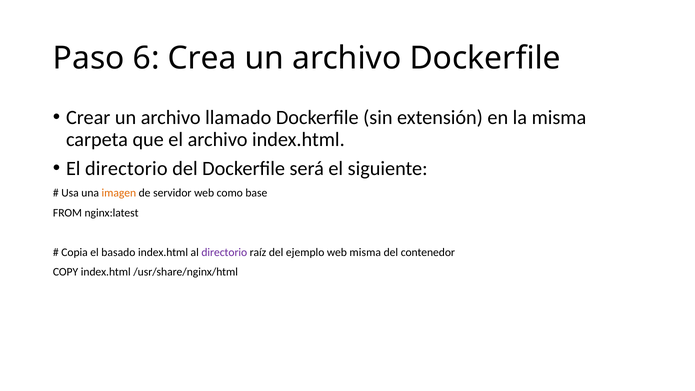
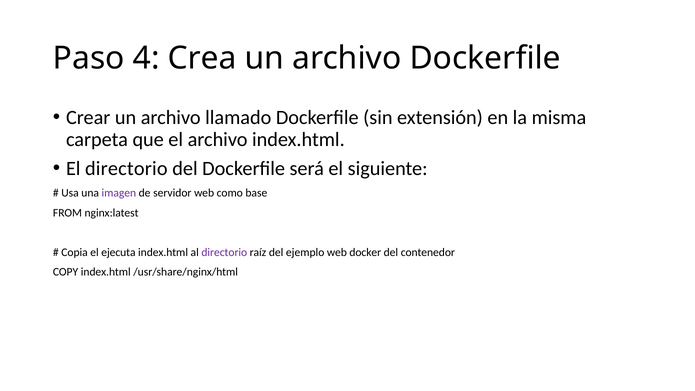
6: 6 -> 4 (146, 58)
imagen colour: orange -> purple (119, 193)
basado: basado -> ejecuta (118, 252)
web misma: misma -> docker (365, 252)
